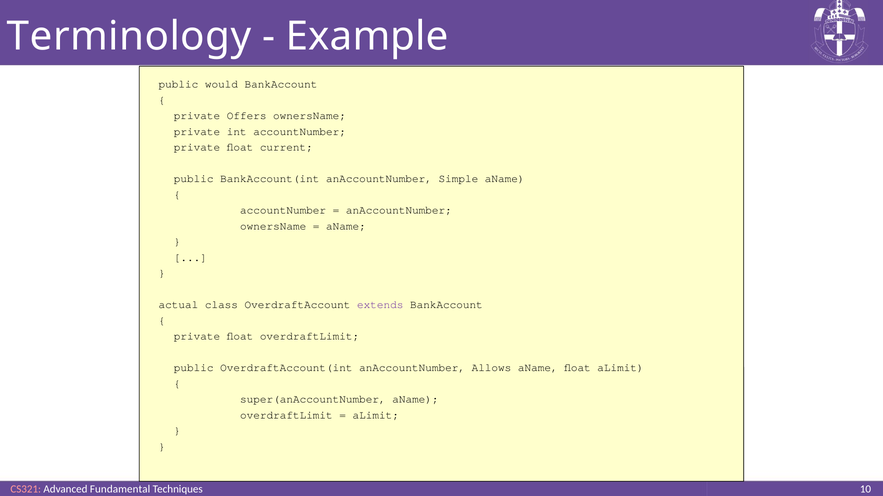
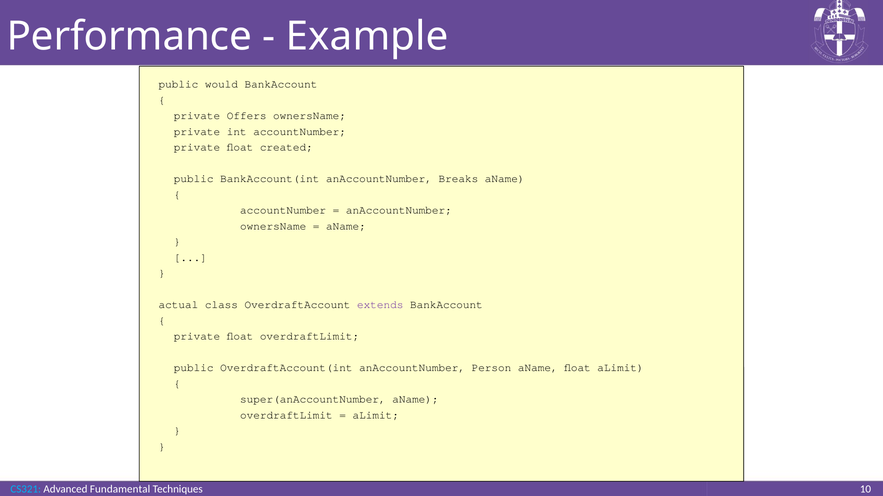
Terminology: Terminology -> Performance (129, 36)
current: current -> created (286, 147)
Simple: Simple -> Breaks (458, 179)
Allows: Allows -> Person (491, 368)
CS321 colour: pink -> light blue (26, 490)
